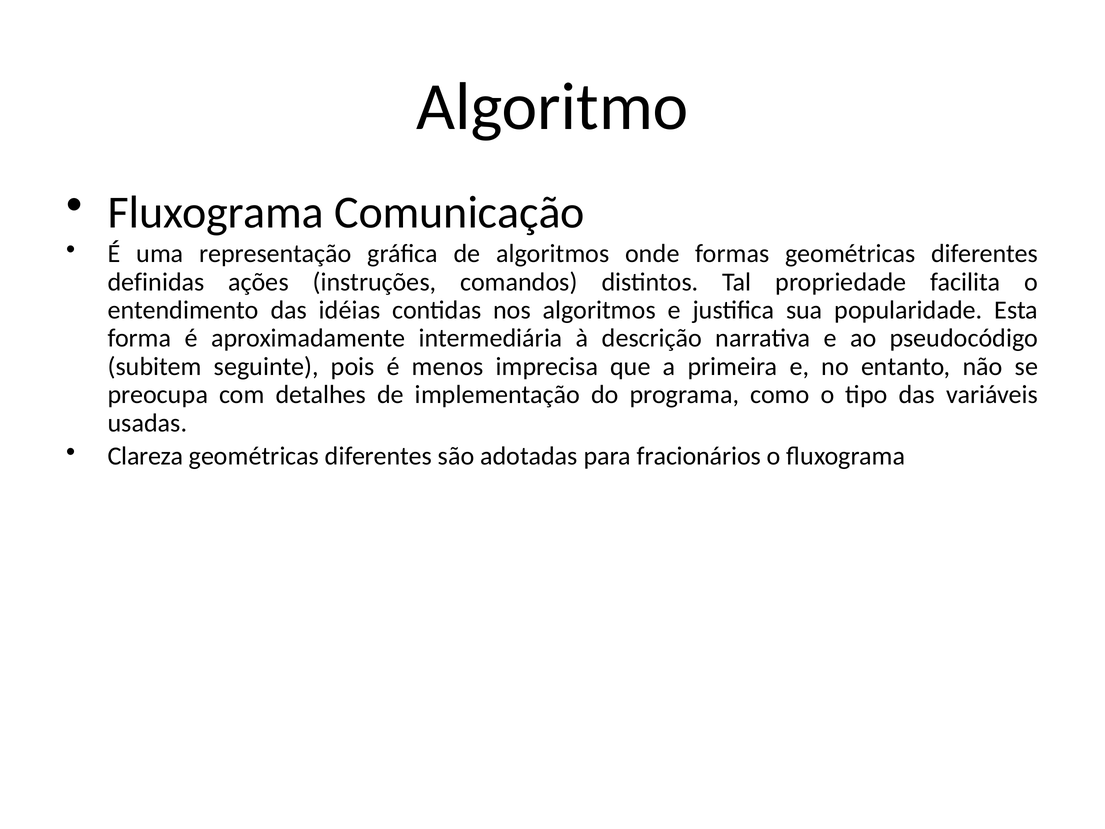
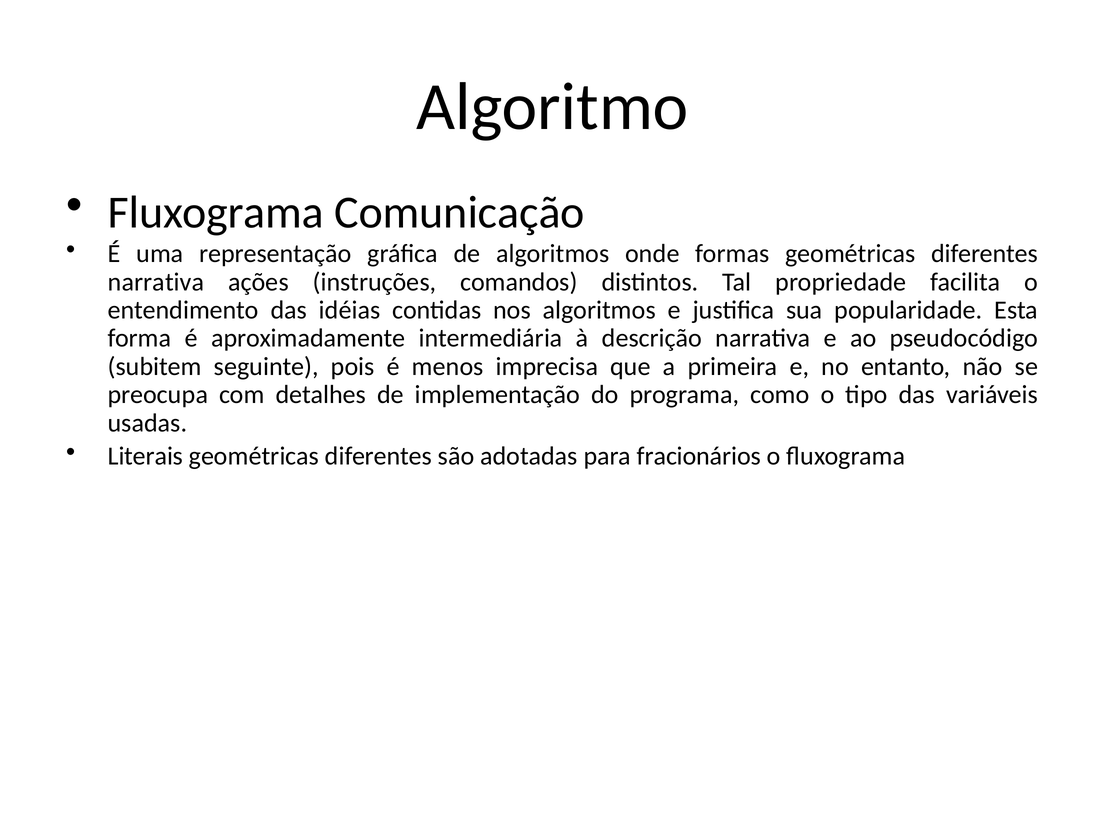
definidas: definidas -> narrativa (156, 282)
Clareza: Clareza -> Literais (145, 456)
